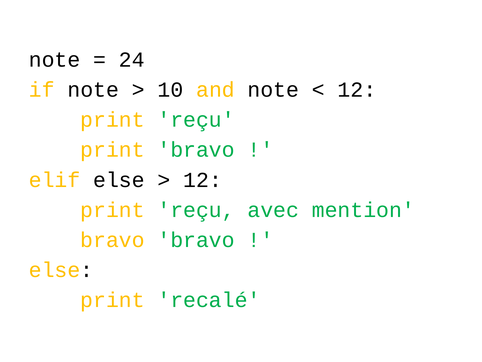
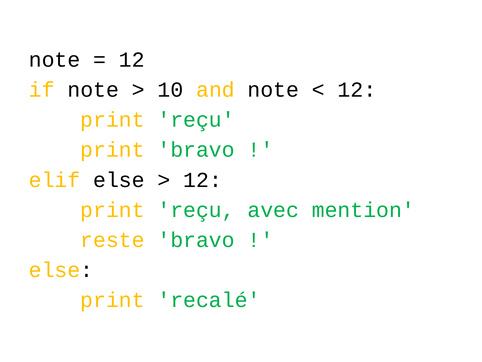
24: 24 -> 12 (132, 60)
bravo: bravo -> reste (112, 240)
